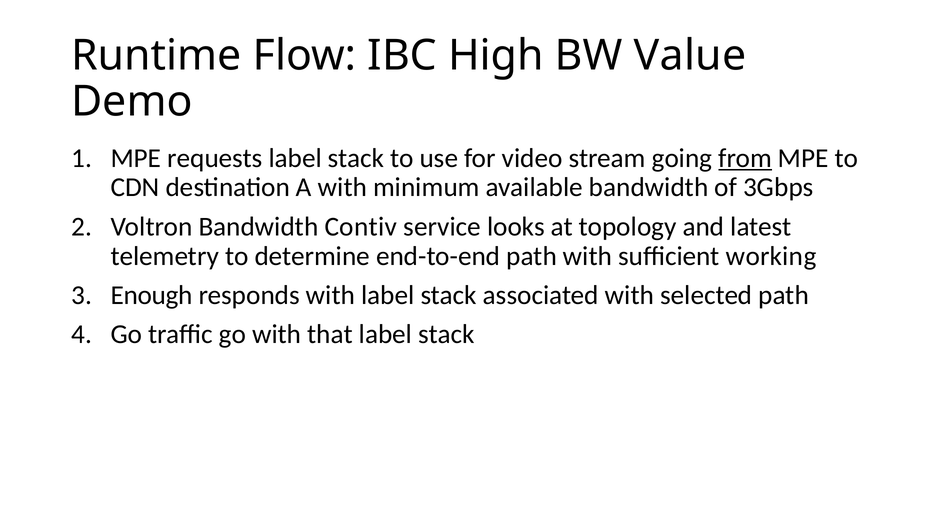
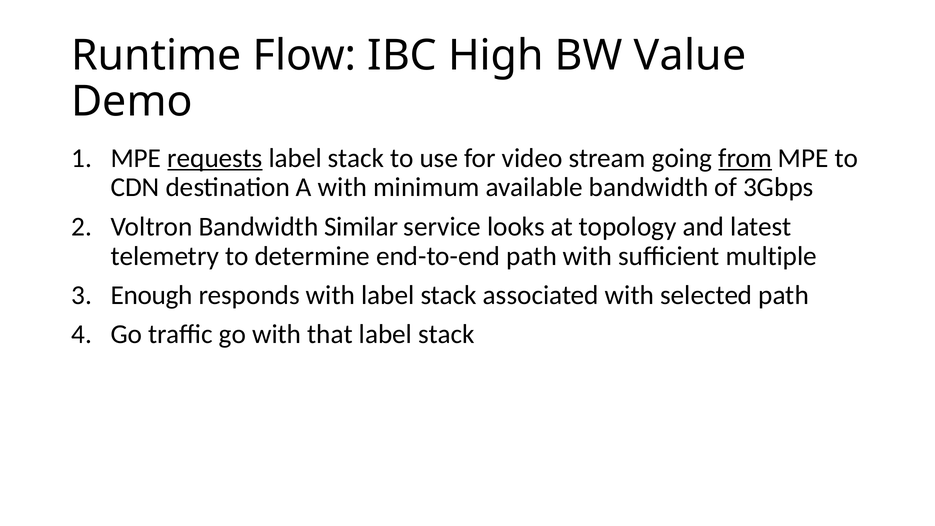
requests underline: none -> present (215, 158)
Contiv: Contiv -> Similar (361, 227)
working: working -> multiple (771, 256)
